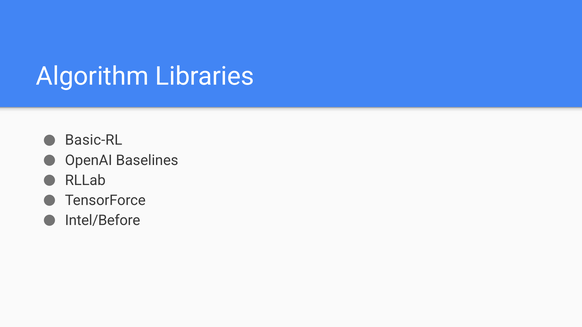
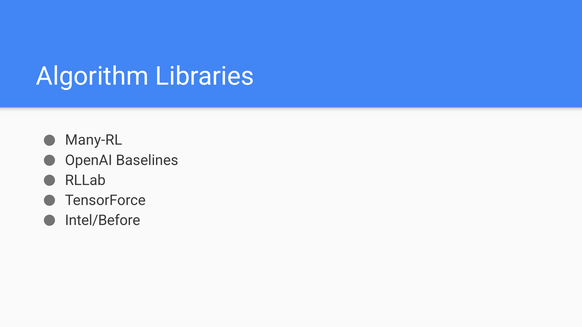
Basic-RL: Basic-RL -> Many-RL (94, 140)
